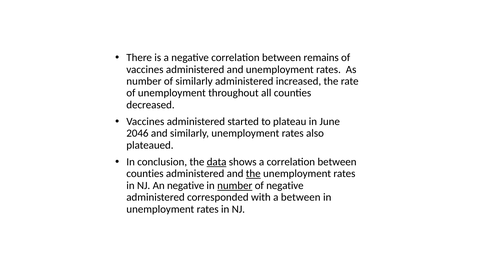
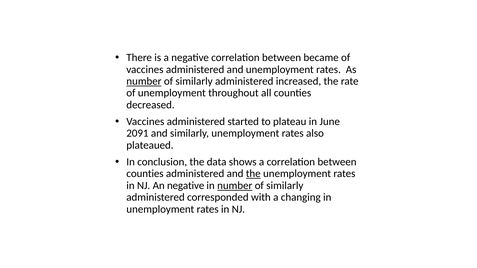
remains: remains -> became (321, 58)
number underline: none -> present (144, 81)
2046: 2046 -> 2091 (137, 134)
data underline: present -> none (217, 162)
negative: negative -> similarly (285, 186)
a between: between -> changing (301, 198)
